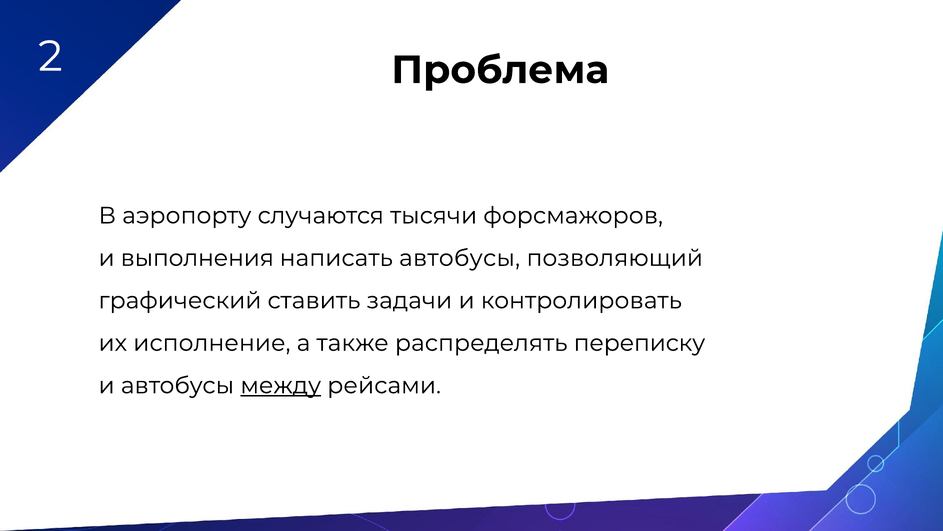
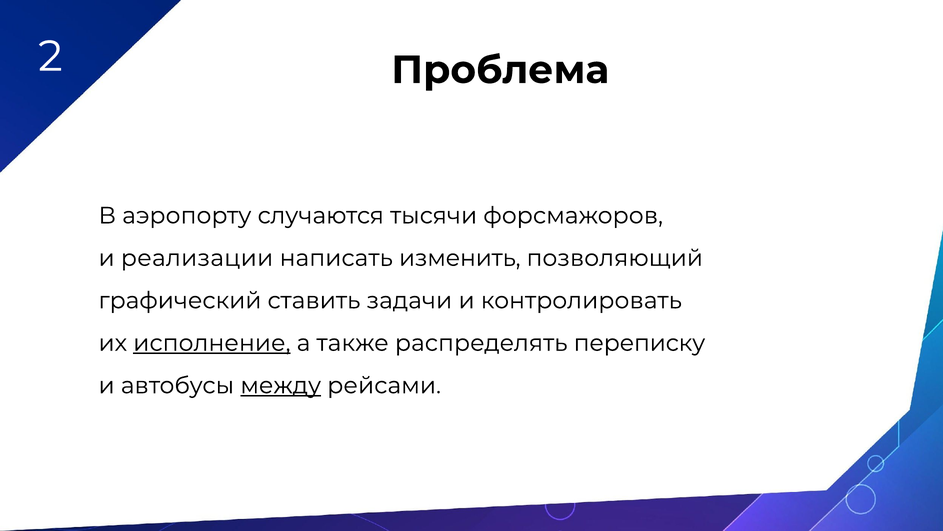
выполнения: выполнения -> реализации (197, 258)
написать автобусы: автобусы -> изменить (460, 258)
исполнение underline: none -> present (212, 343)
